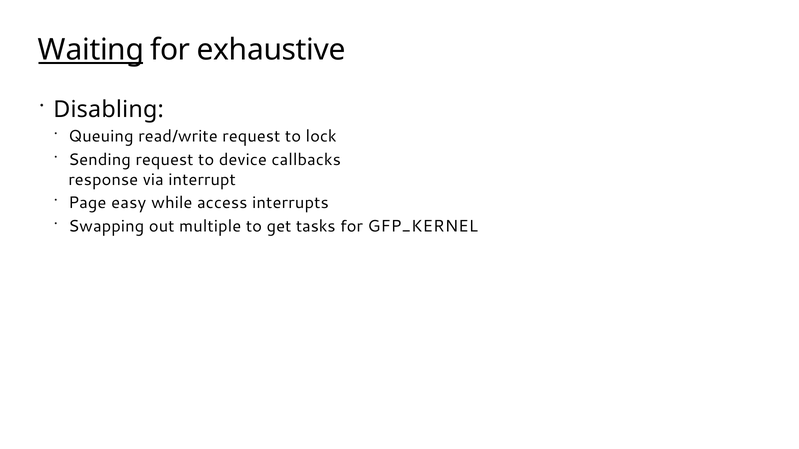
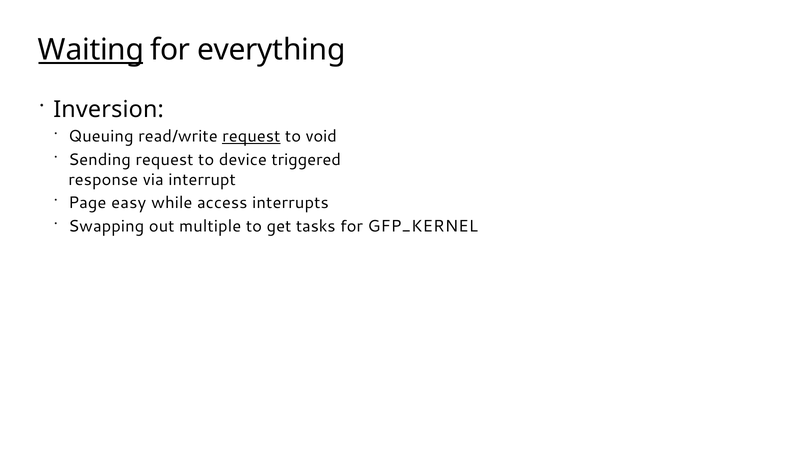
exhaustive: exhaustive -> everything (271, 50)
Disabling: Disabling -> Inversion (109, 110)
request underline: none -> present (251, 137)
lock: lock -> void (321, 137)
callbacks: callbacks -> triggered (306, 160)
